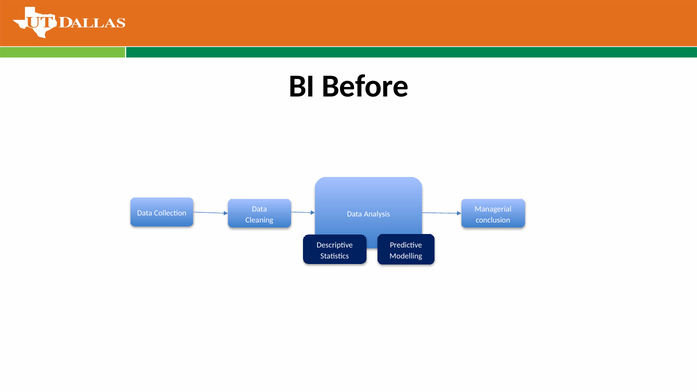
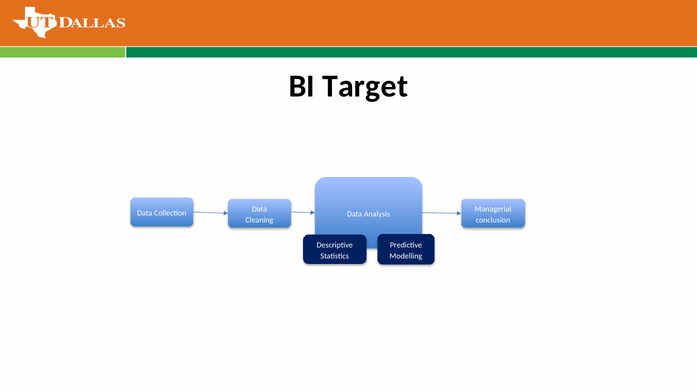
Before: Before -> Target (365, 86)
